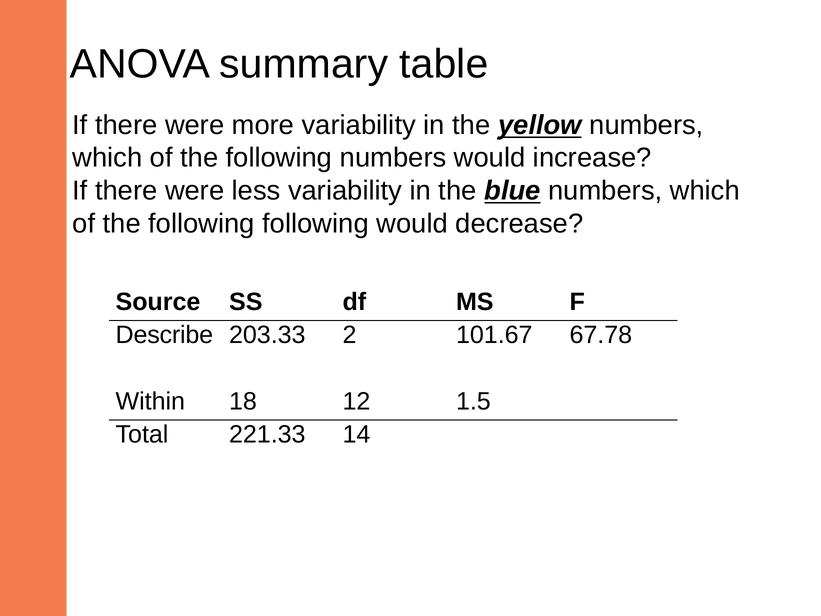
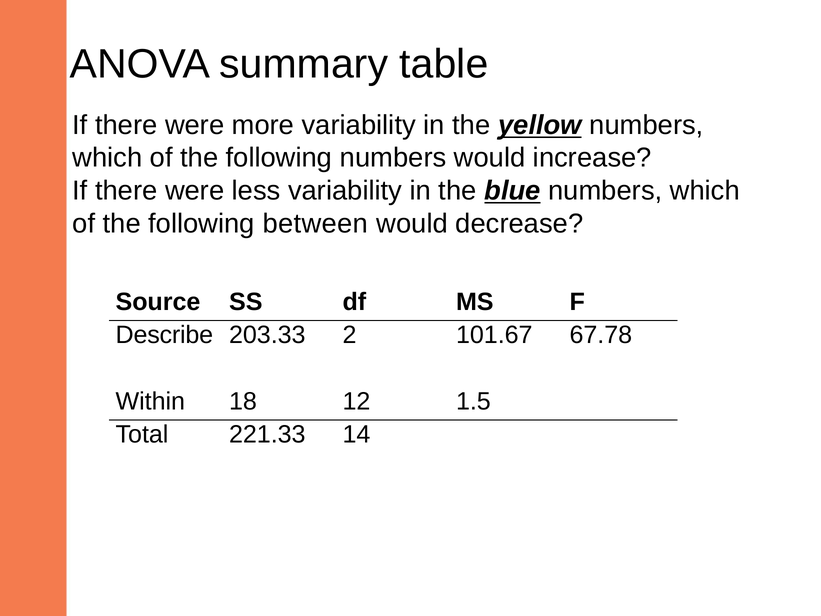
following following: following -> between (315, 223)
